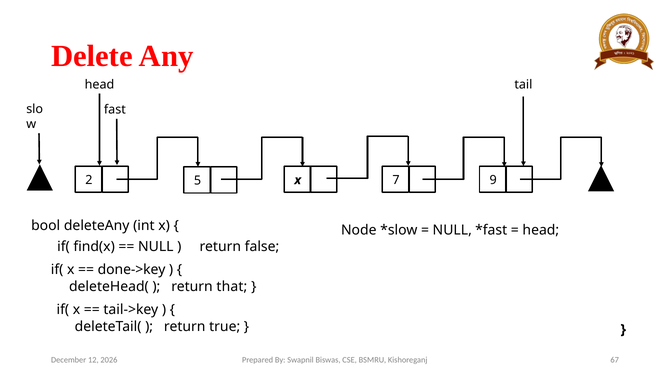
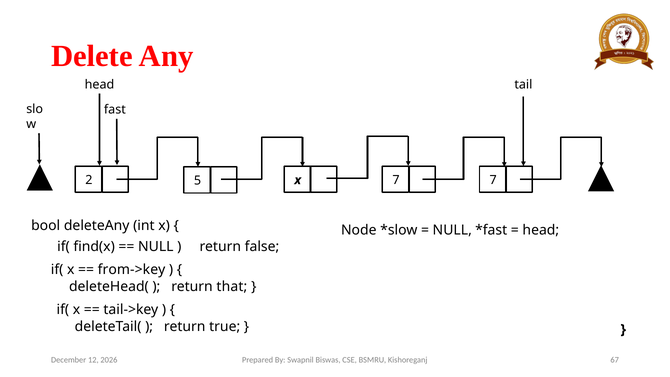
2 9: 9 -> 7 (493, 180)
done->key: done->key -> from->key (132, 270)
